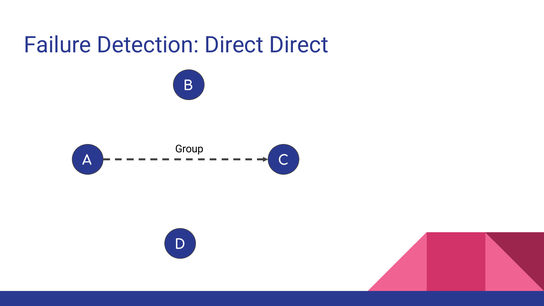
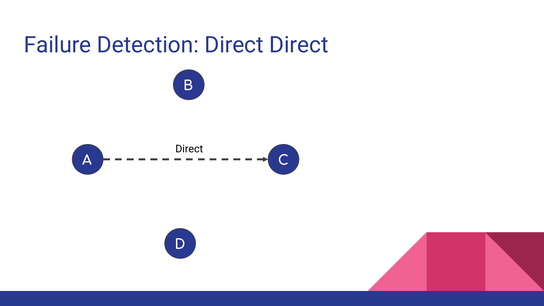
Group: Group -> Direct (189, 149)
